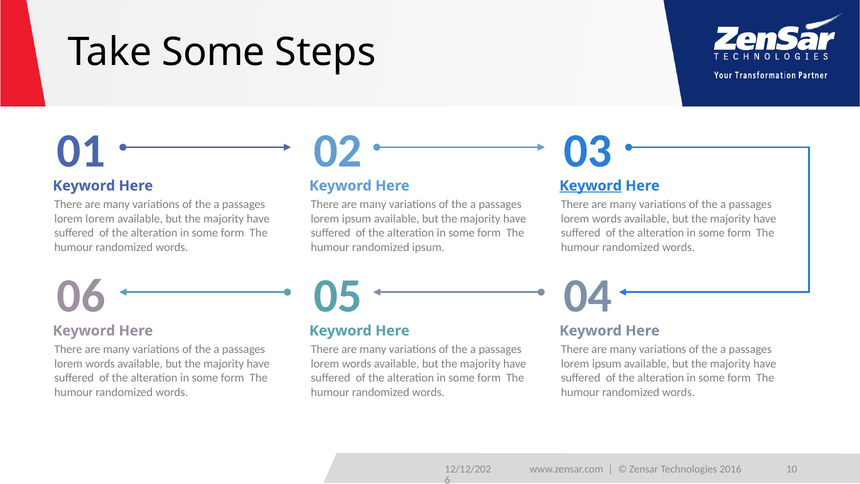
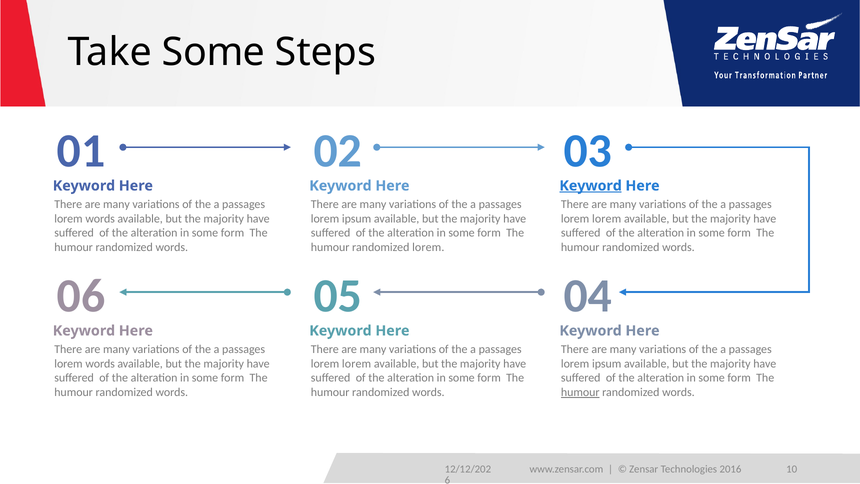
lorem: lorem -> words (100, 219)
words: words -> lorem (607, 219)
randomized ipsum: ipsum -> lorem (428, 247)
words: words -> lorem (357, 363)
humour underline: none -> present (580, 392)
